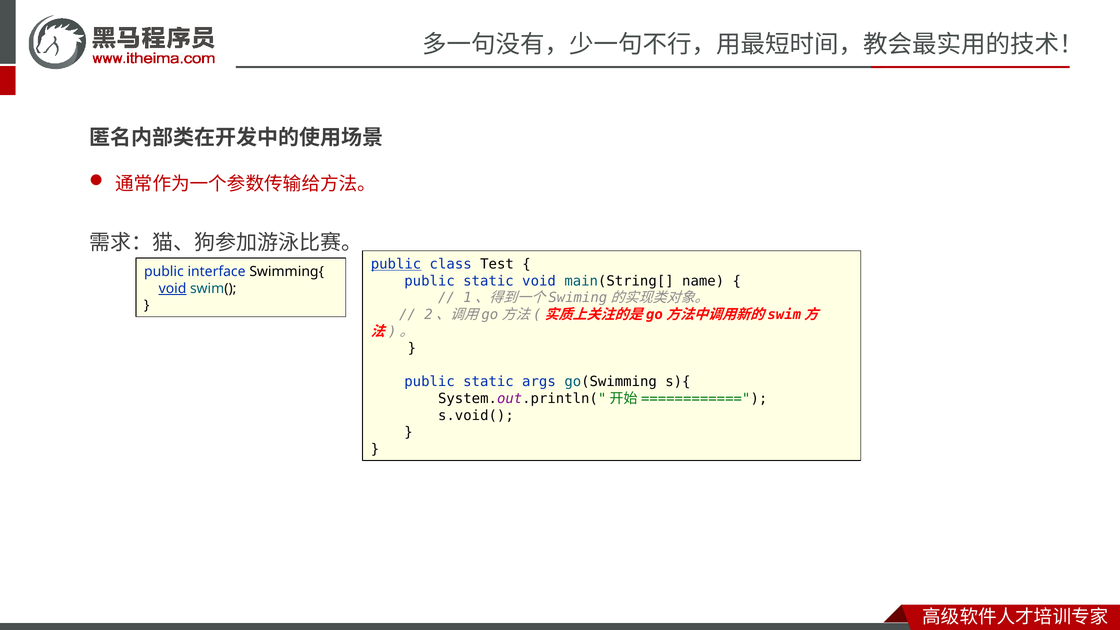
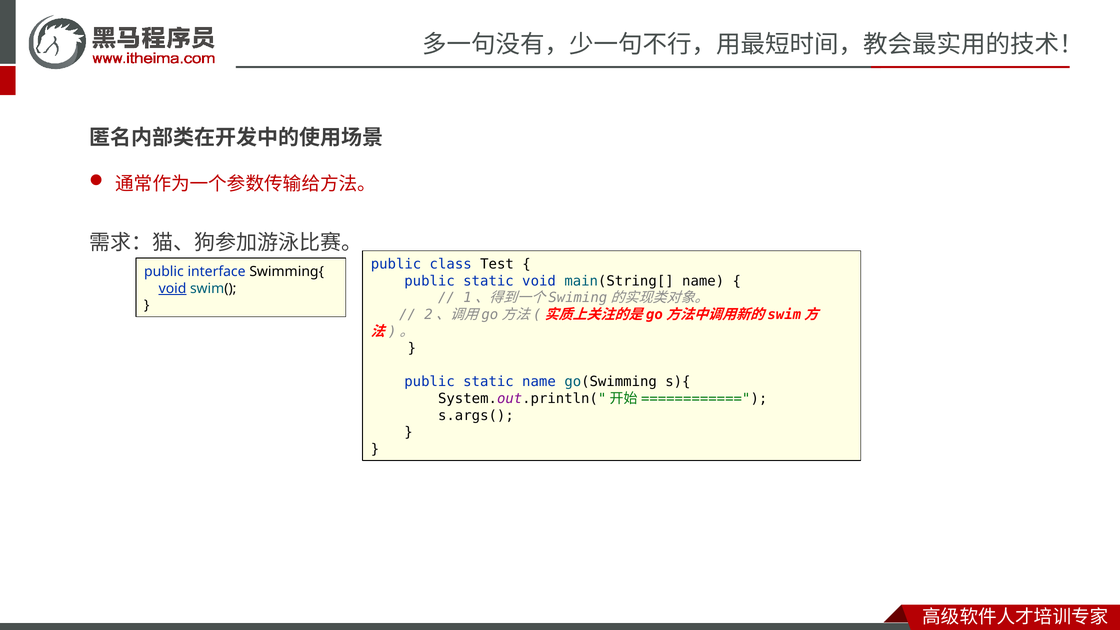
public underline: present -> none (396, 264)
static args: args -> name (539, 382)
s.void(: s.void( -> s.args( (476, 415)
